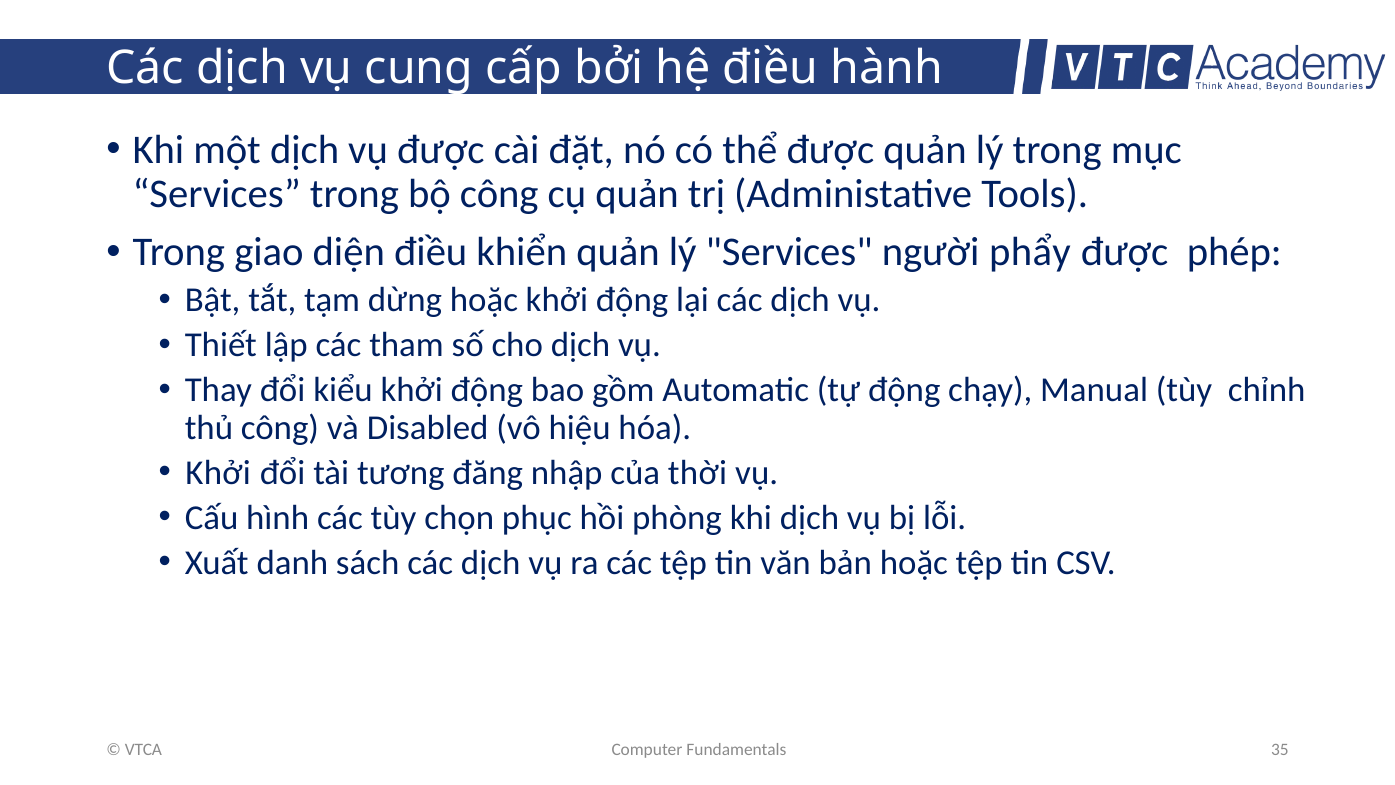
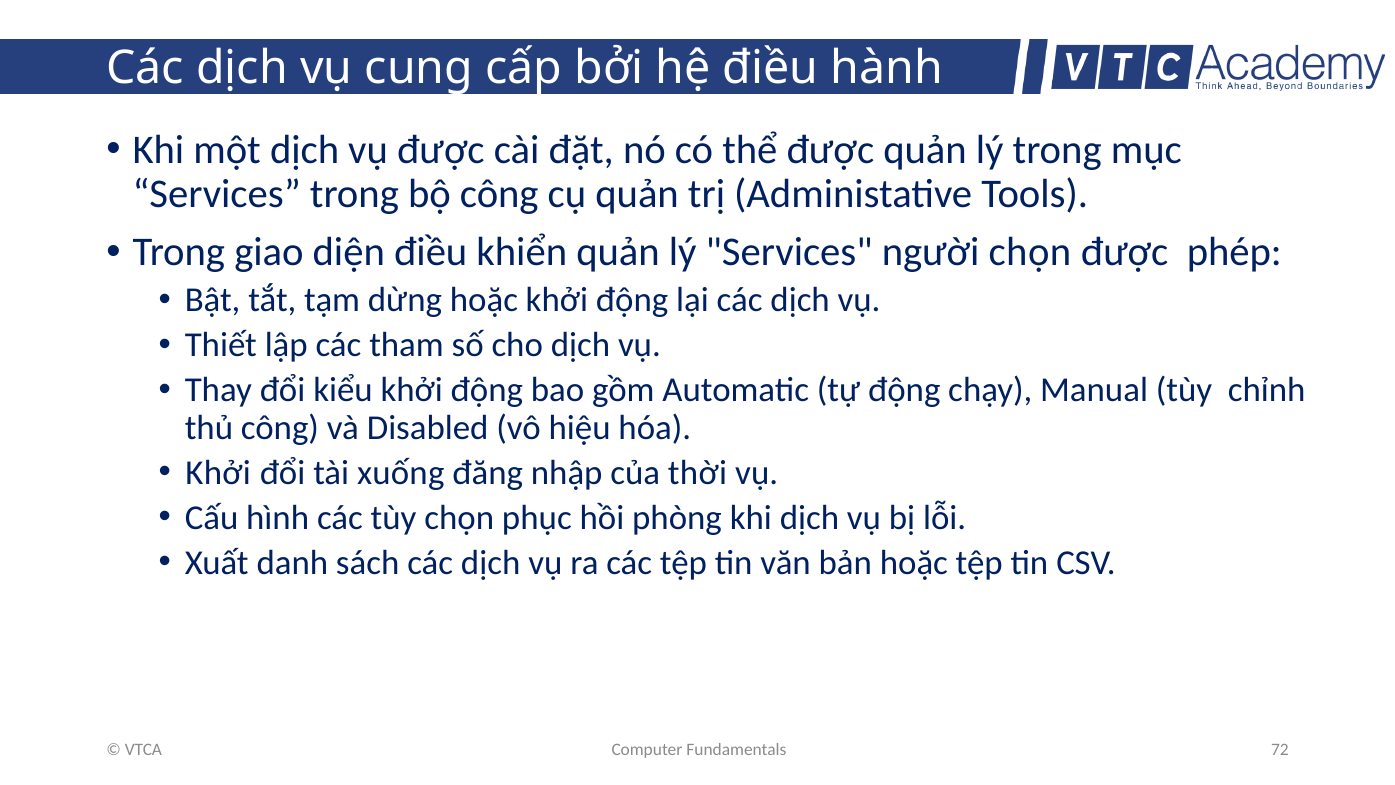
người phẩy: phẩy -> chọn (1030, 252)
tương: tương -> xuống (401, 472)
35: 35 -> 72 (1280, 749)
